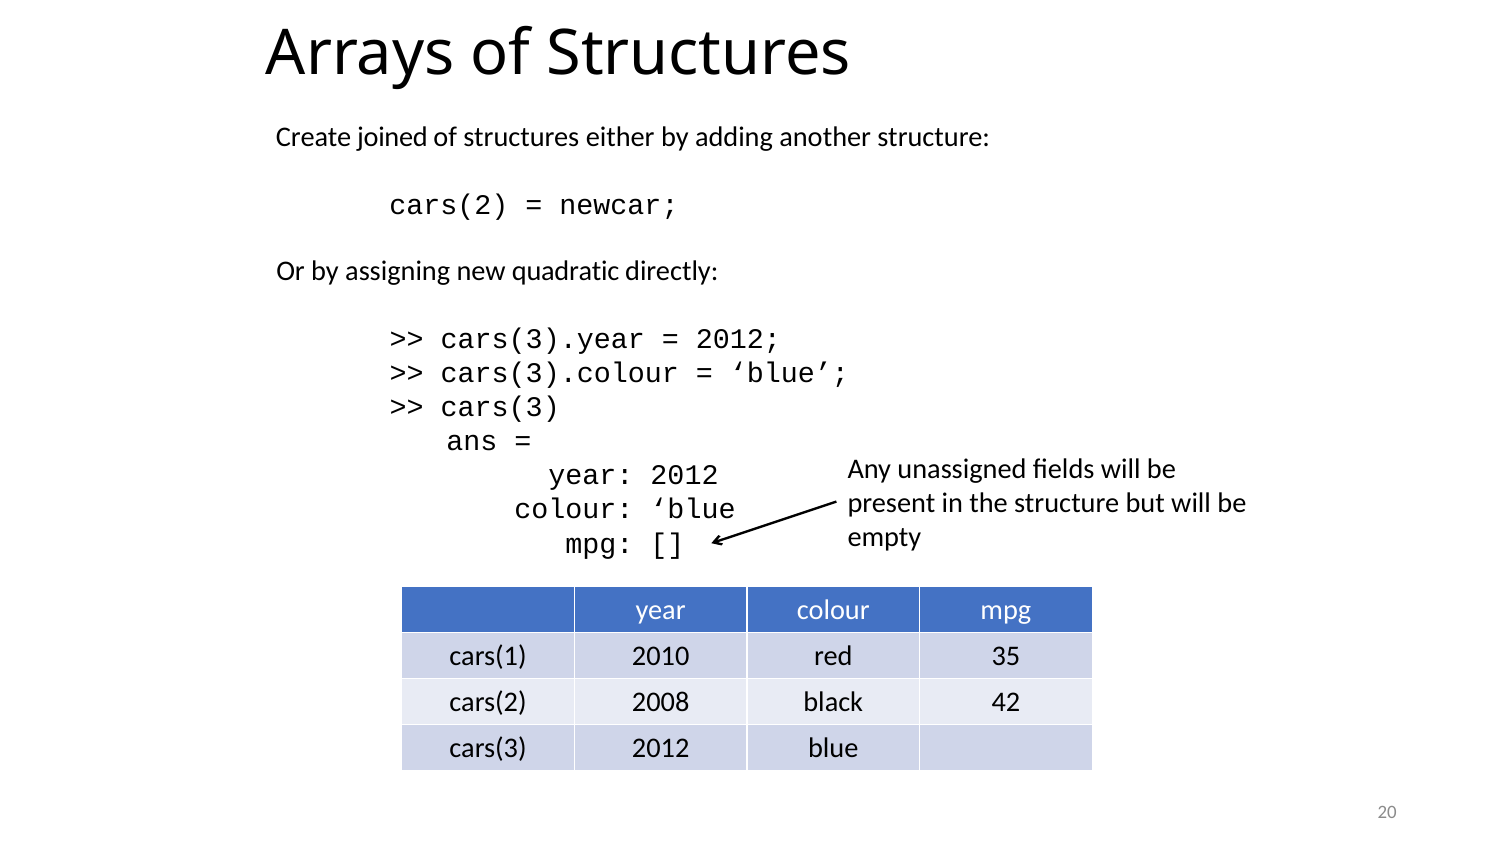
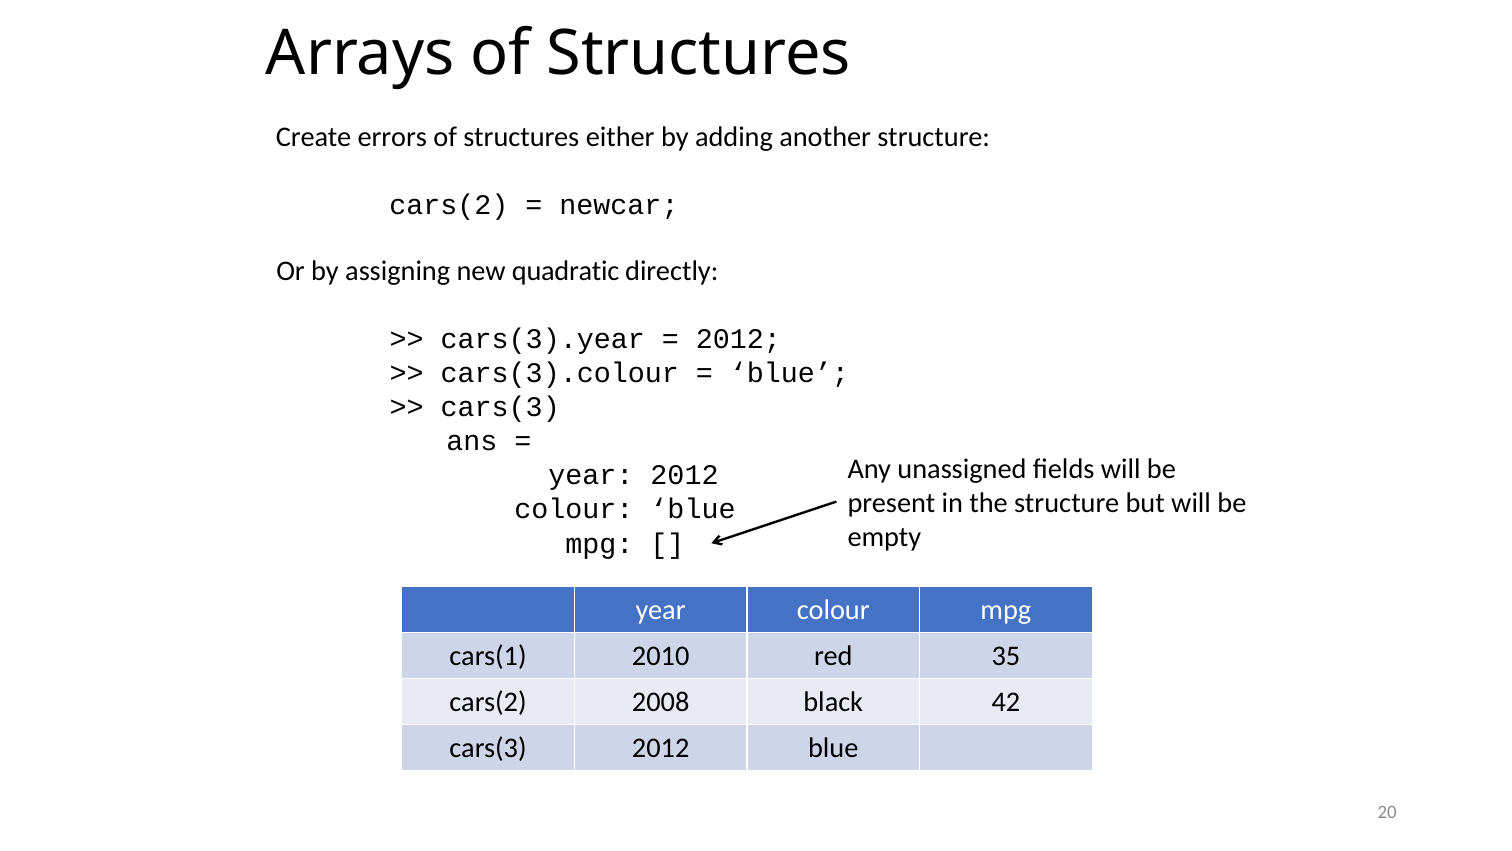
joined: joined -> errors (392, 137)
